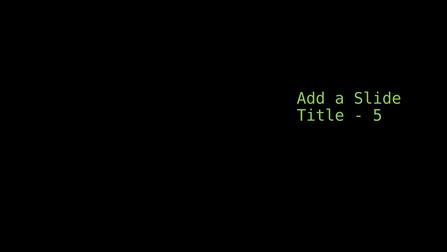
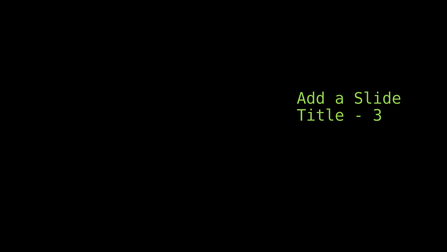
5: 5 -> 3 (378, 115)
